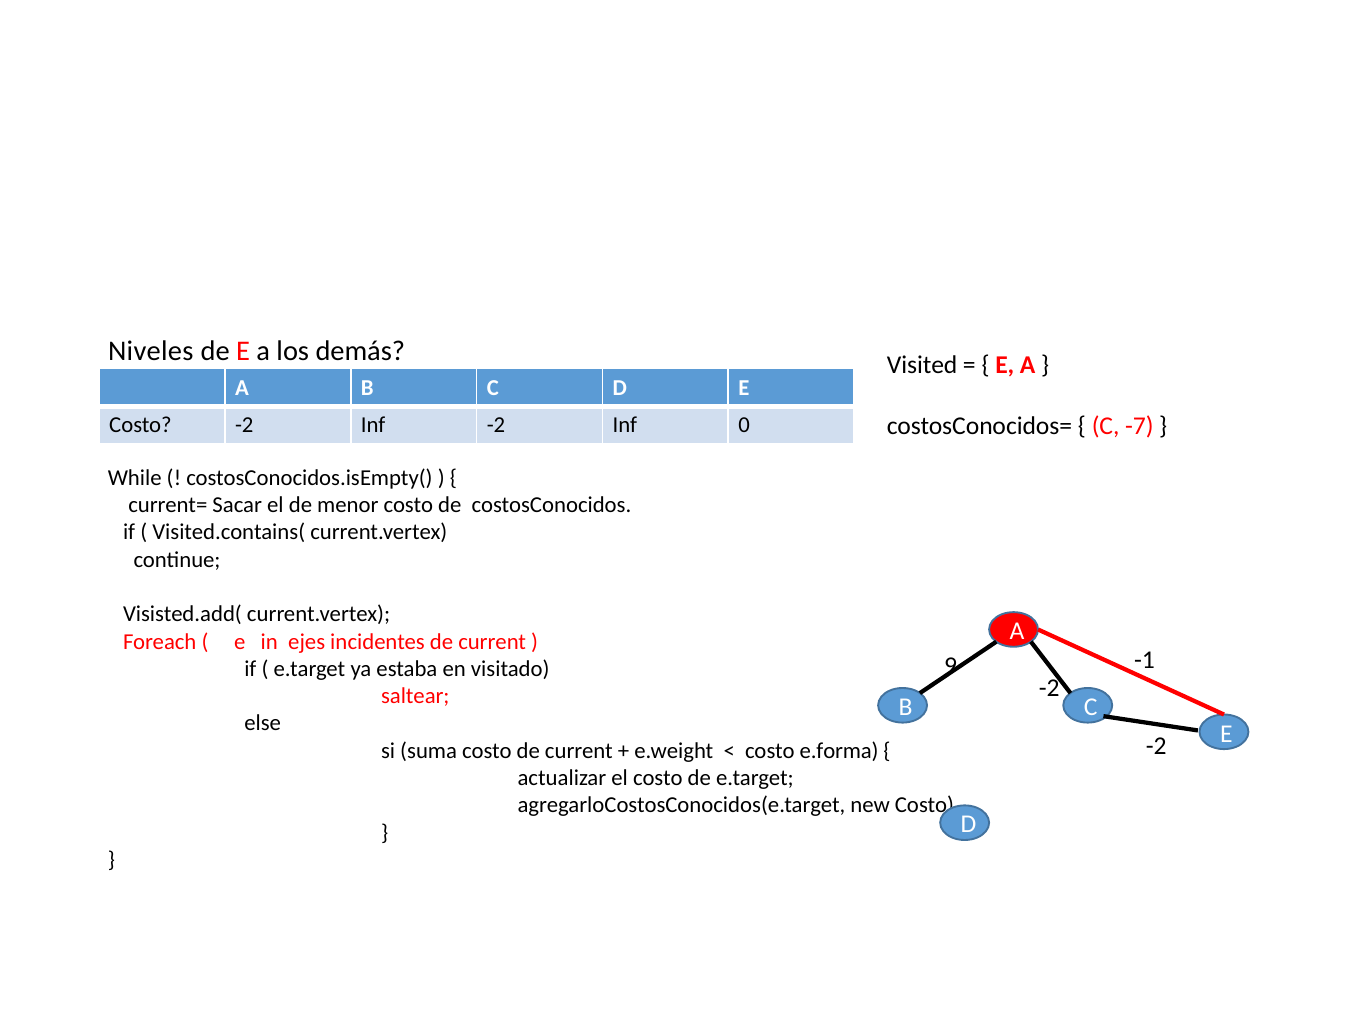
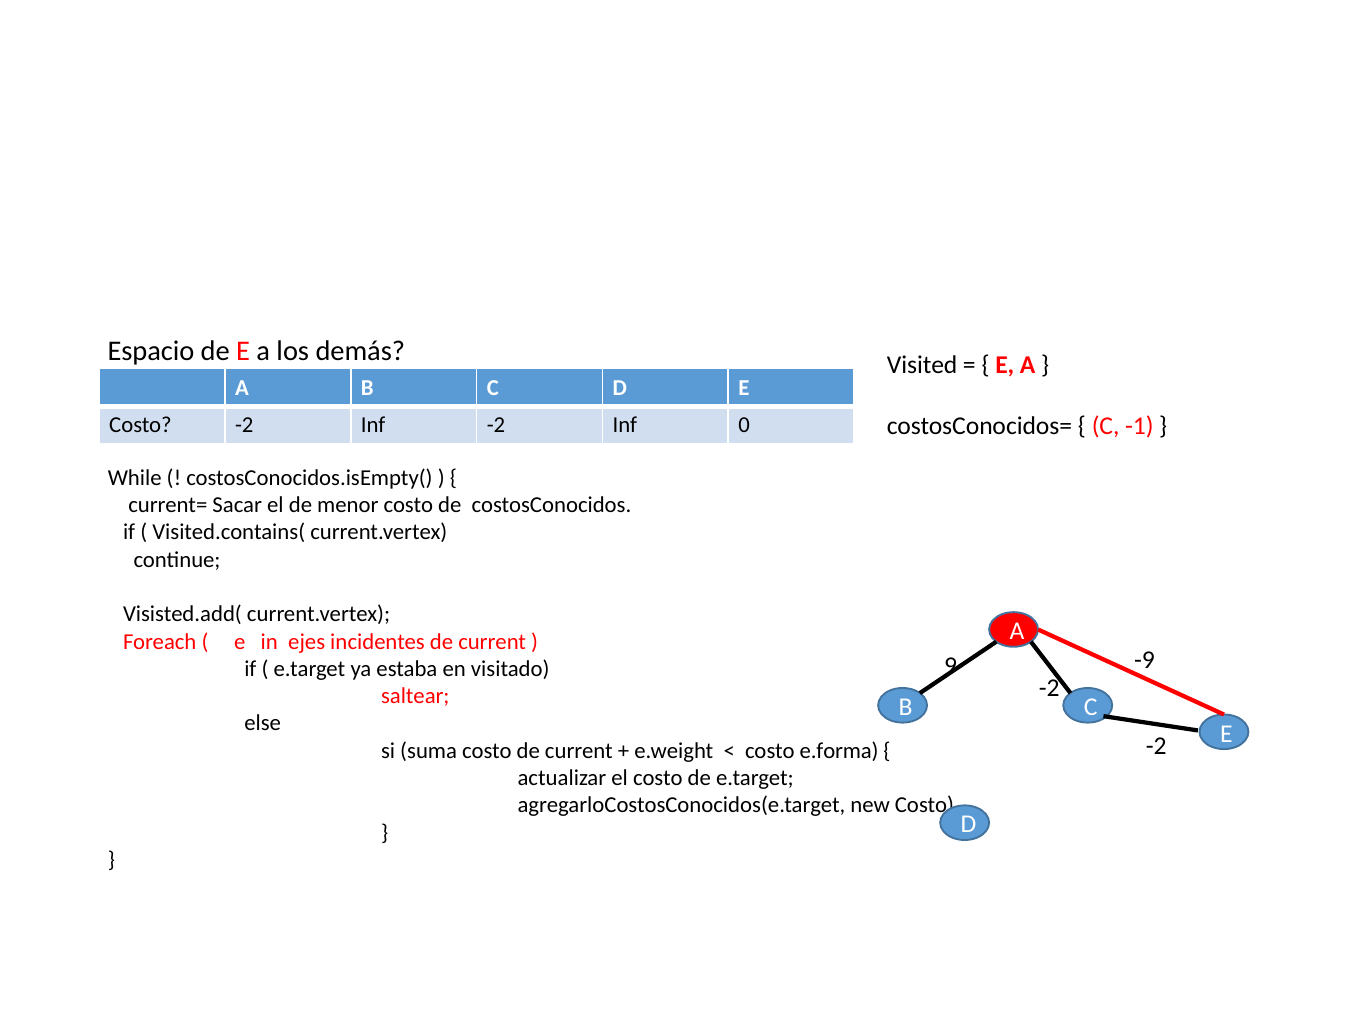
Niveles: Niveles -> Espacio (151, 351)
-7: -7 -> -1 (1139, 427)
-1: -1 -> -9 (1145, 660)
